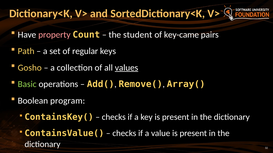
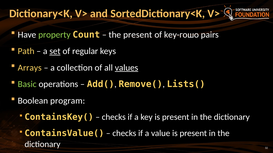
property colour: pink -> light green (54, 35)
the student: student -> present (138, 35)
key-came: key-came -> key-гошо (181, 35)
set underline: none -> present (55, 51)
Gosho: Gosho -> Arrays (30, 68)
Array(: Array( -> Lists( (186, 85)
